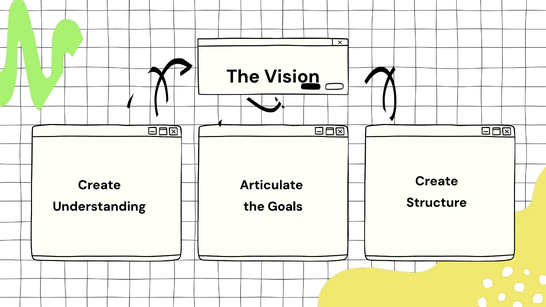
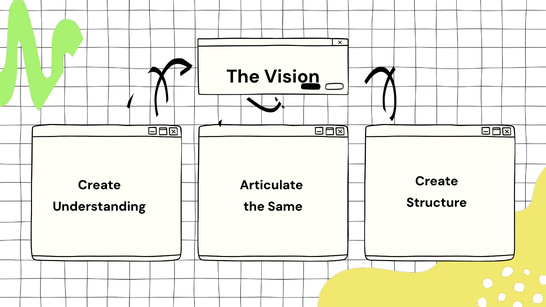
Goals: Goals -> Same (285, 207)
